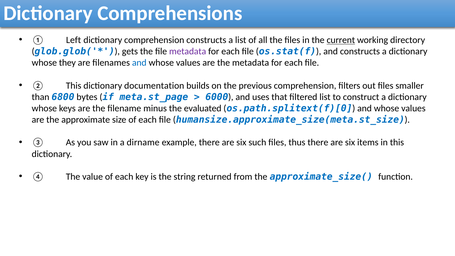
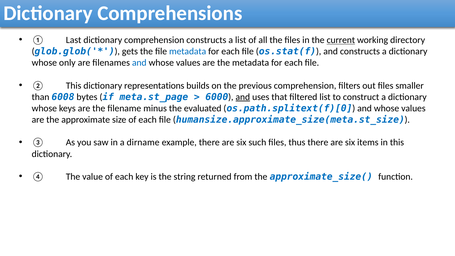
Left: Left -> Last (74, 40)
metadata colour: purple -> blue (188, 51)
they: they -> only (67, 63)
documentation: documentation -> representations (154, 86)
6800: 6800 -> 6008 (63, 97)
and underline: none -> present (243, 97)
